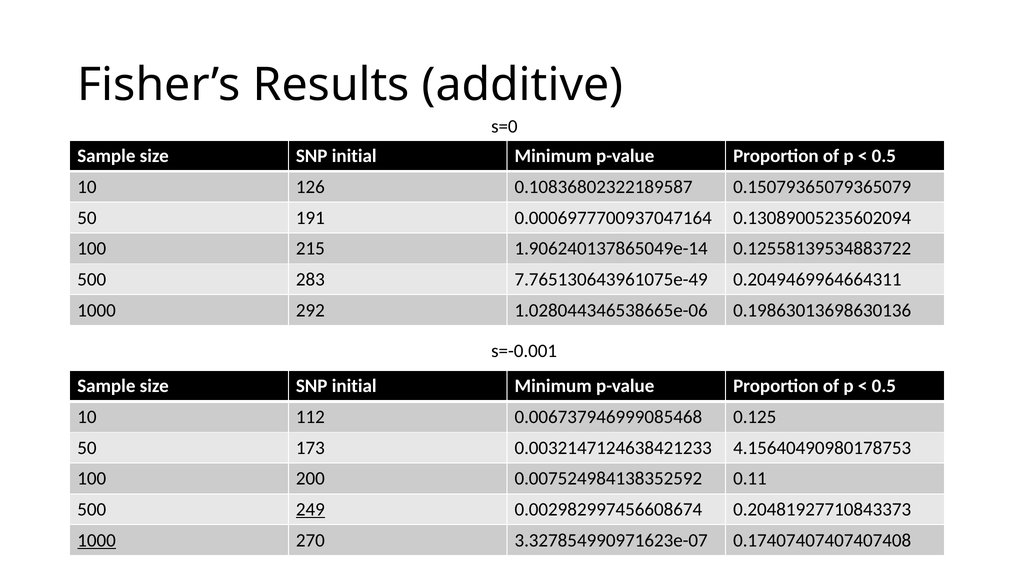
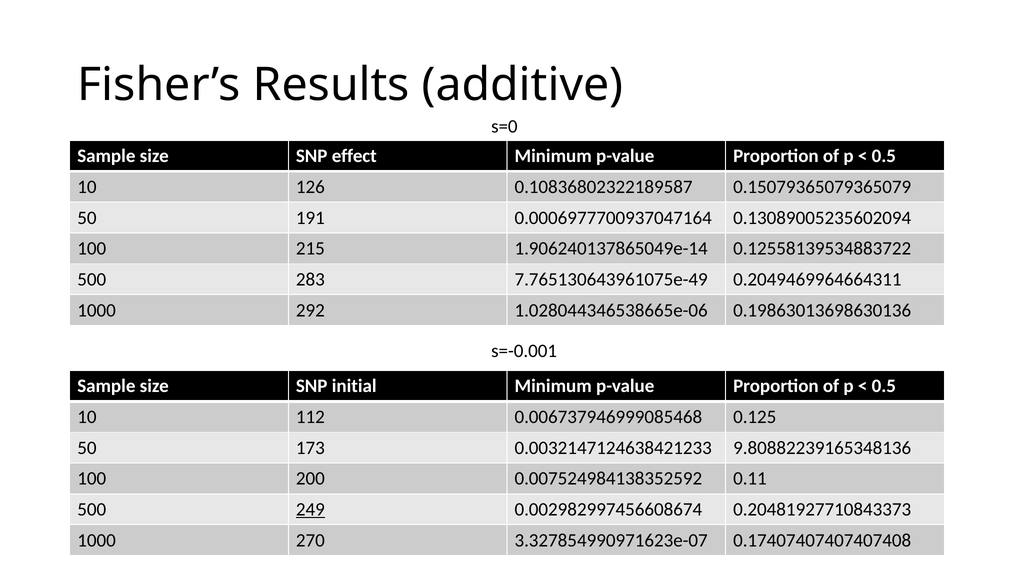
initial: initial -> effect (354, 156)
4.15640490980178753: 4.15640490980178753 -> 9.80882239165348136 (822, 448)
1000 underline: present -> none (97, 541)
